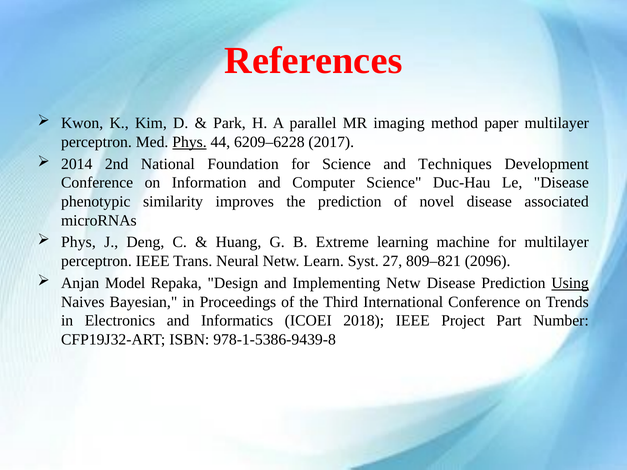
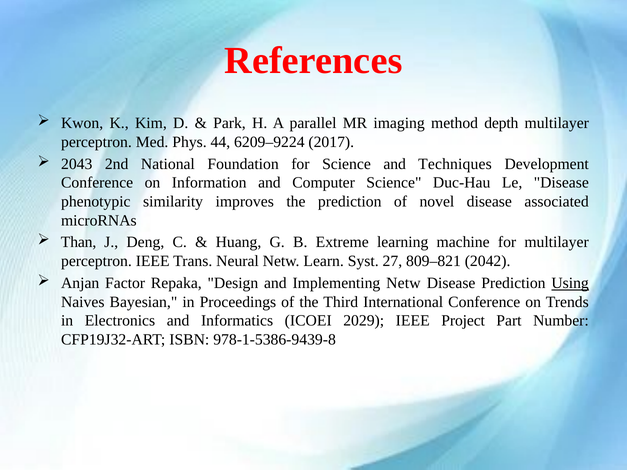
paper: paper -> depth (501, 123)
Phys underline: present -> none (190, 142)
6209–6228: 6209–6228 -> 6209–9224 (269, 142)
2014: 2014 -> 2043 (77, 164)
Phys: Phys -> Than (79, 242)
2096: 2096 -> 2042 (488, 261)
Model: Model -> Factor (125, 283)
2018: 2018 -> 2029 (364, 321)
